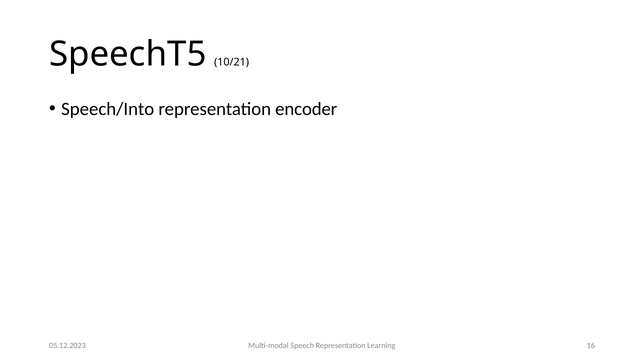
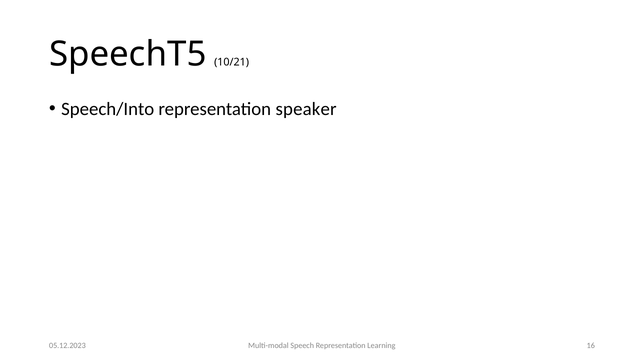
encoder: encoder -> speaker (306, 109)
